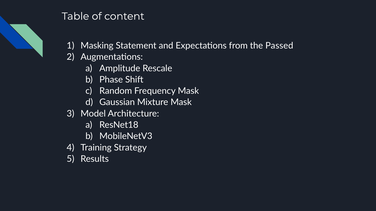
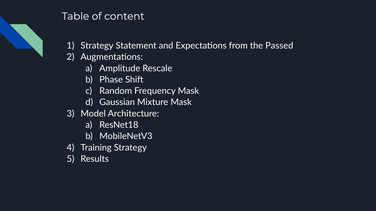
Masking: Masking -> Strategy (97, 46)
